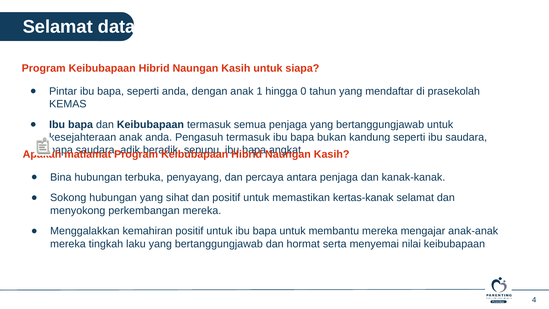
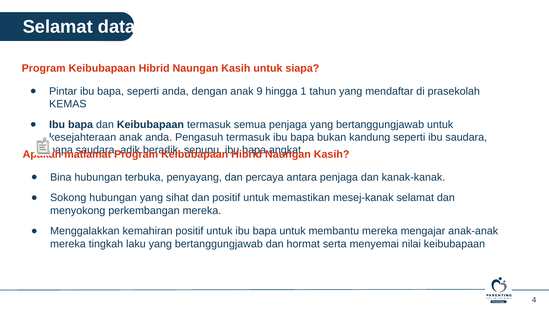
1: 1 -> 9 (260, 91)
0: 0 -> 1 (303, 91)
kertas-kanak: kertas-kanak -> mesej-kanak (363, 198)
